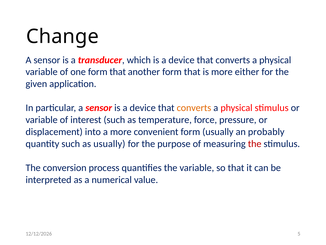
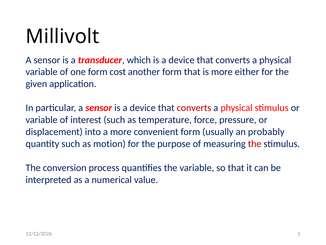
Change: Change -> Millivolt (63, 37)
one form that: that -> cost (118, 72)
converts colour: orange -> red (194, 108)
as usually: usually -> motion (109, 144)
